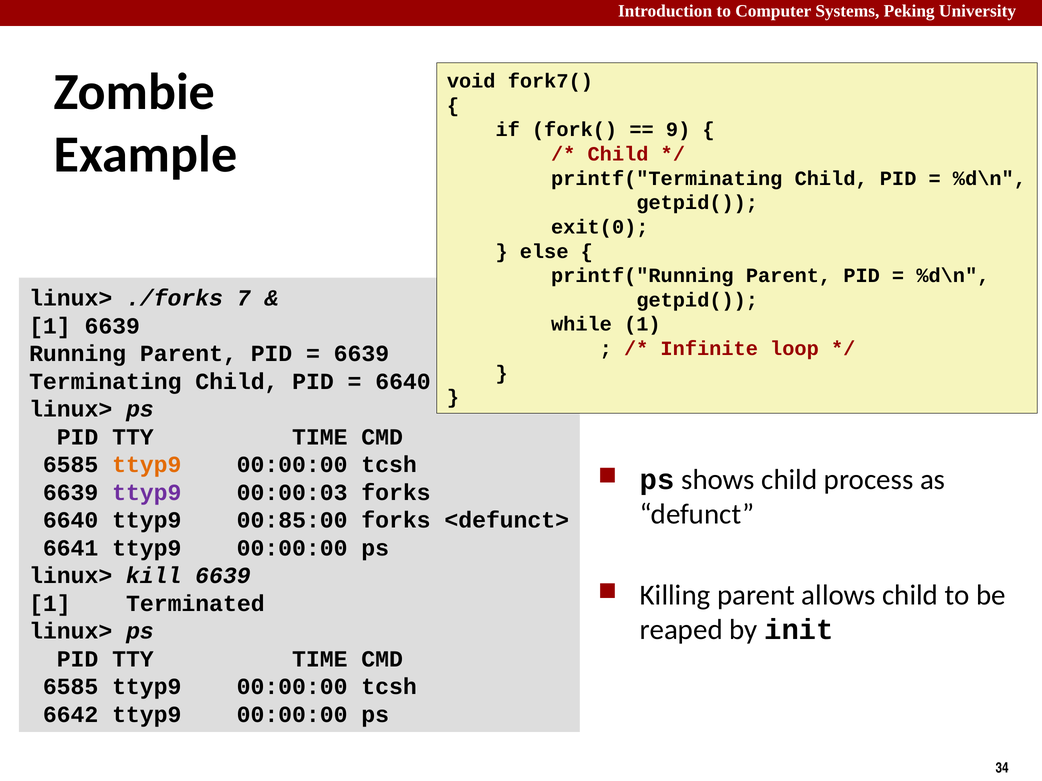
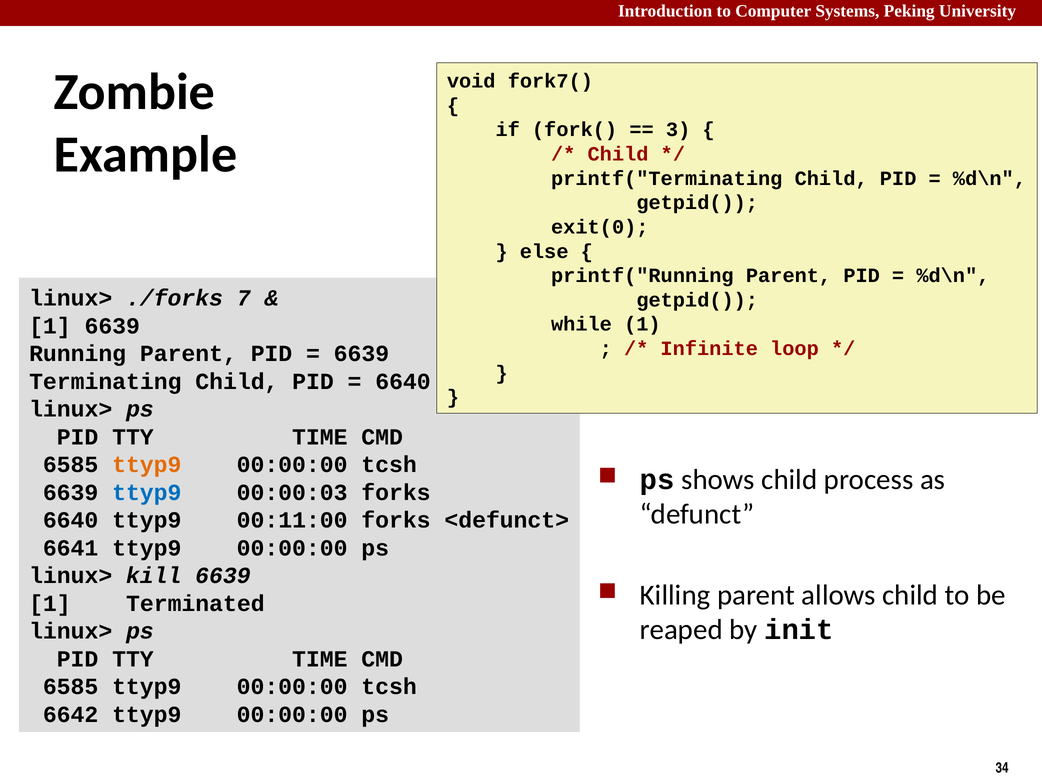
9: 9 -> 3 (678, 130)
ttyp9 colour: purple -> blue (147, 493)
00:85:00: 00:85:00 -> 00:11:00 (292, 521)
